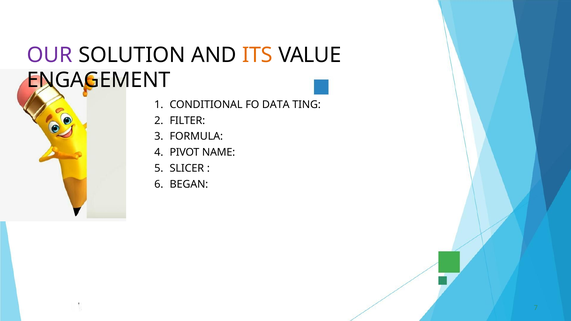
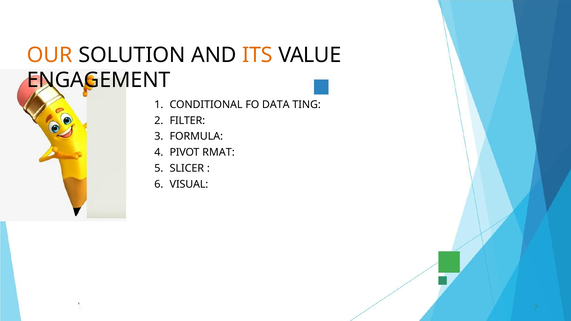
OUR colour: purple -> orange (50, 55)
NAME: NAME -> RMAT (219, 153)
BEGAN: BEGAN -> VISUAL (189, 185)
